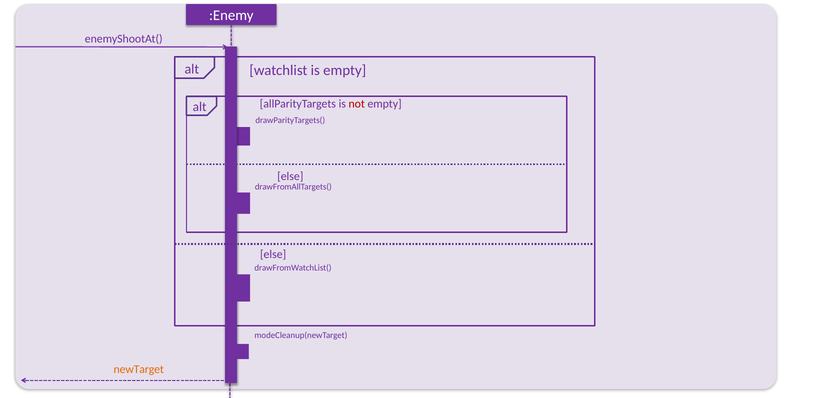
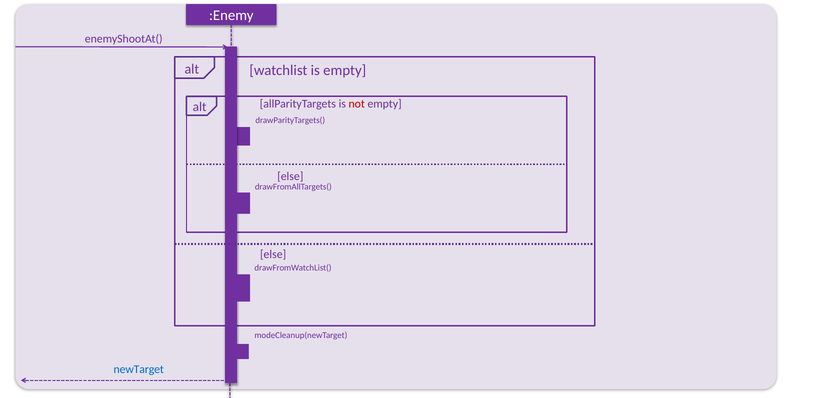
newTarget colour: orange -> blue (139, 369)
